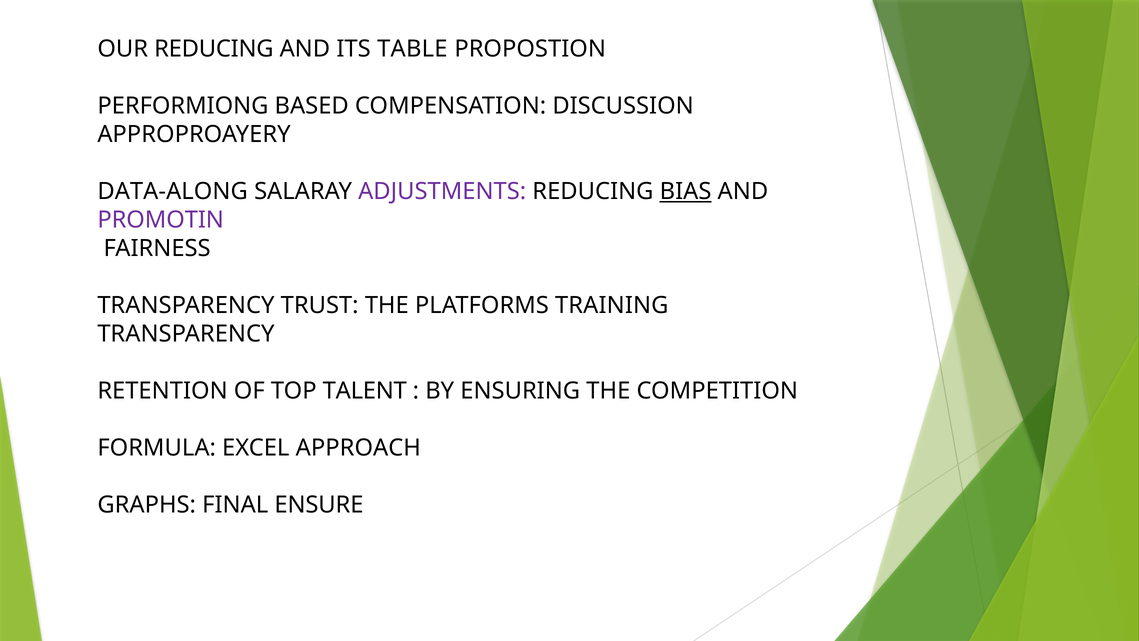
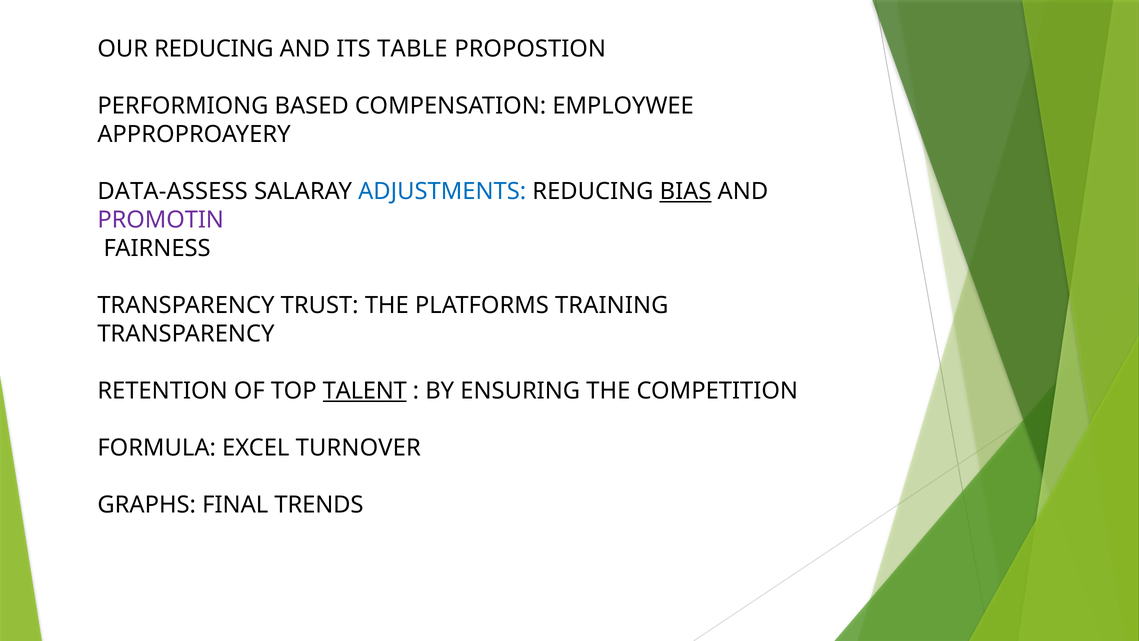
DISCUSSION: DISCUSSION -> EMPLOYWEE (623, 106)
DATA-ALONG: DATA-ALONG -> DATA-ASSESS (173, 191)
ADJUSTMENTS colour: purple -> blue (442, 191)
TALENT underline: none -> present (365, 391)
APPROACH: APPROACH -> TURNOVER (358, 448)
ENSURE: ENSURE -> TRENDS (319, 505)
